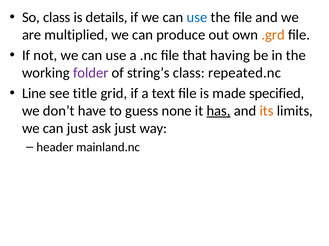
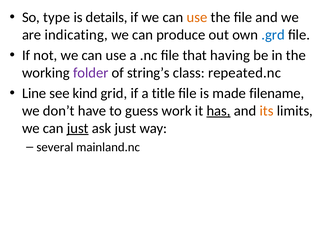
So class: class -> type (57, 17)
use colour: blue -> orange (197, 17)
multiplied: multiplied -> indicating (76, 35)
.grd colour: orange -> blue (273, 35)
title: title -> kind (85, 94)
text: text -> title (164, 94)
specified: specified -> filename (277, 94)
none: none -> work (177, 111)
just underline: none -> present (78, 129)
header: header -> several (55, 148)
